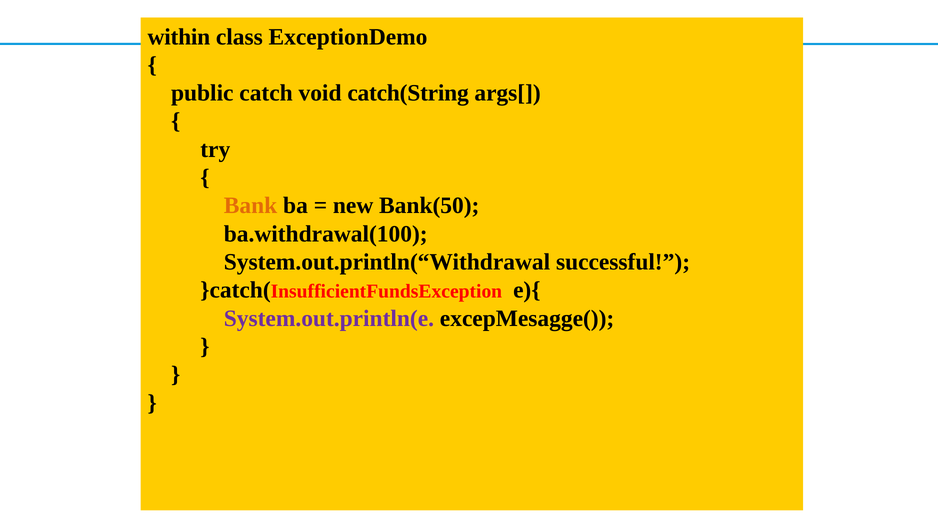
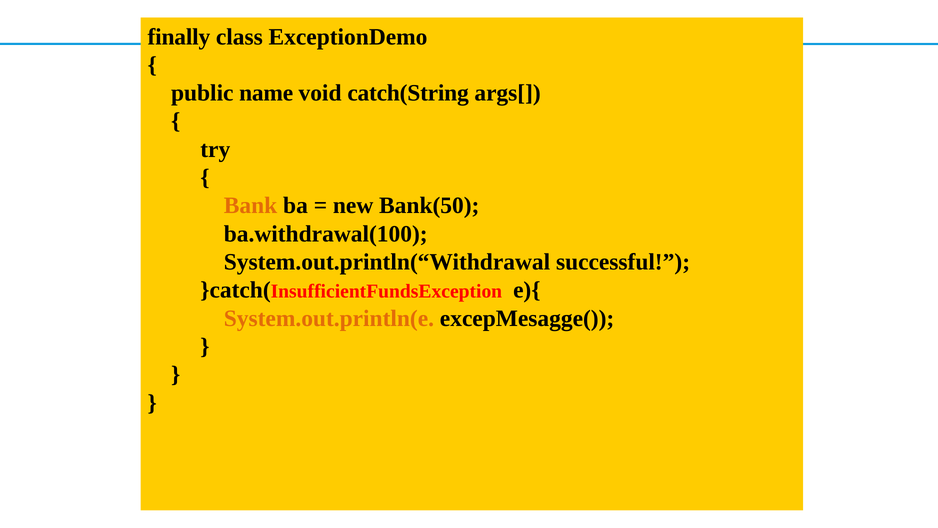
within: within -> finally (179, 37)
catch: catch -> name (266, 93)
System.out.println(e colour: purple -> orange (329, 318)
